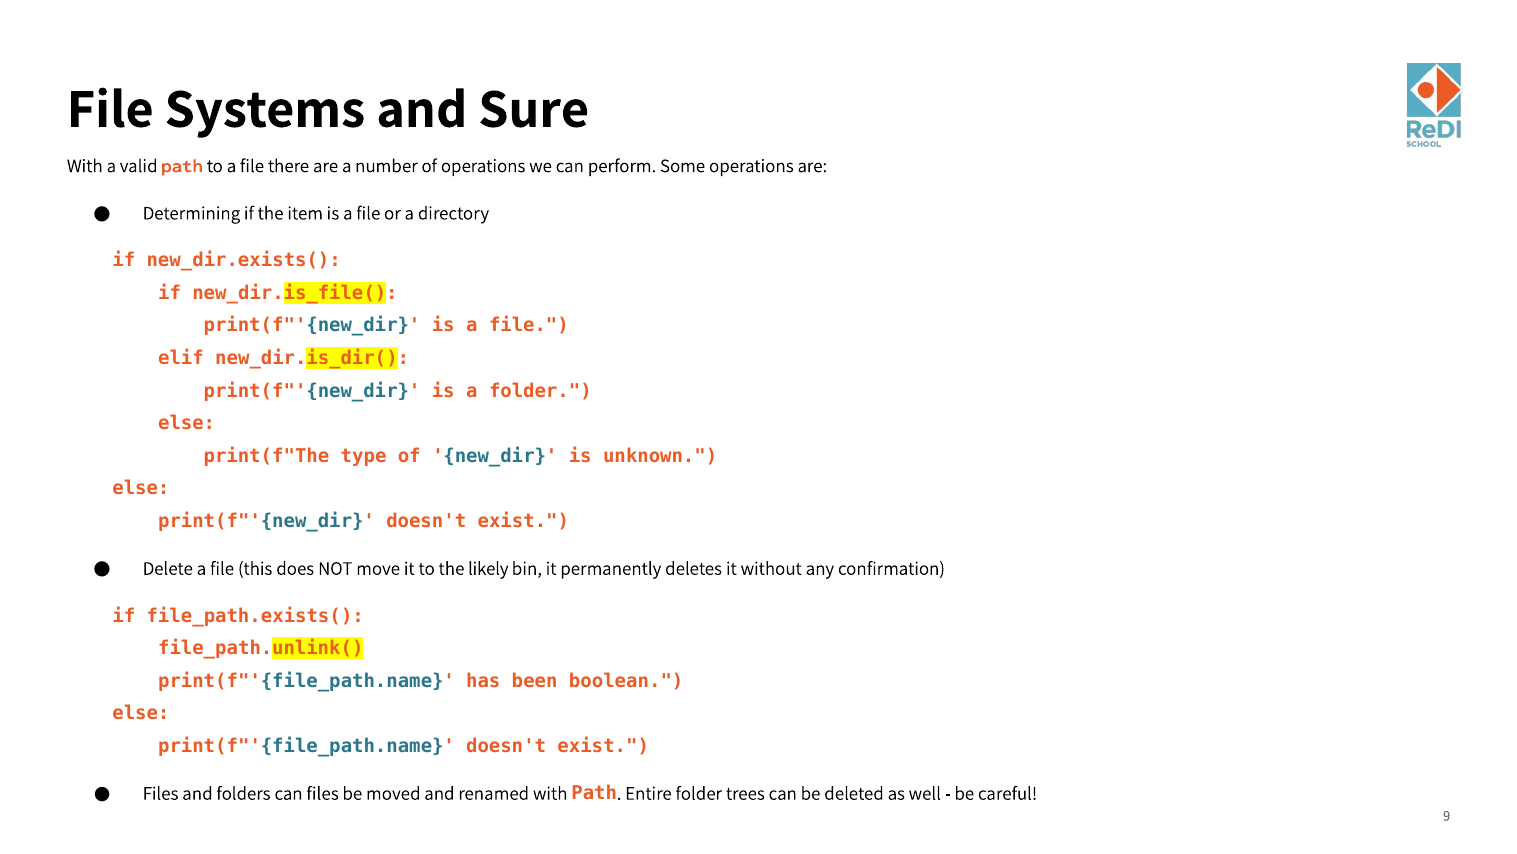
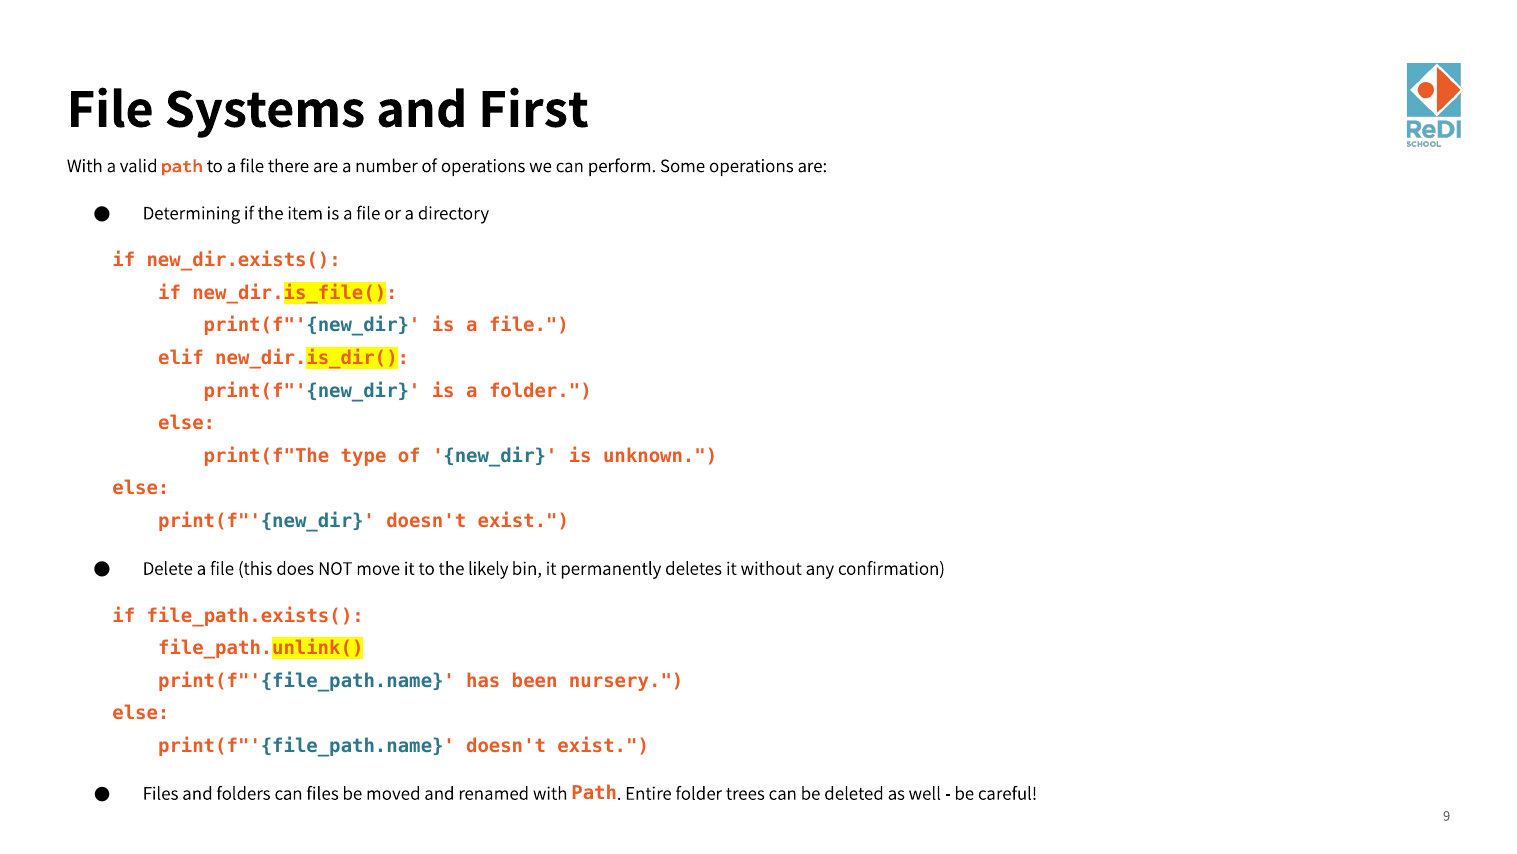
Sure: Sure -> First (534, 109)
boolean: boolean -> nursery (626, 680)
